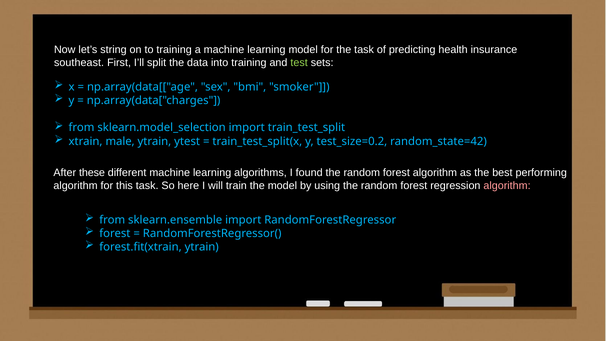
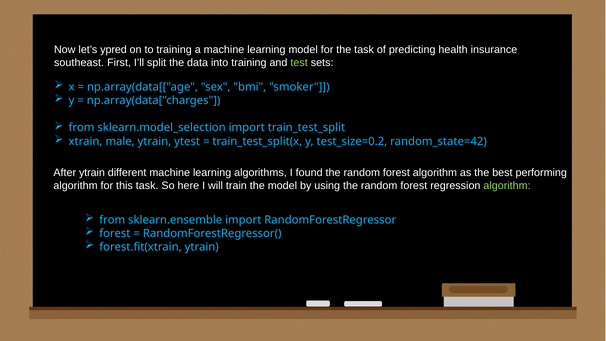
string: string -> ypred (114, 50)
After these: these -> ytrain (92, 173)
algorithm colour: pink -> light green (507, 186)
